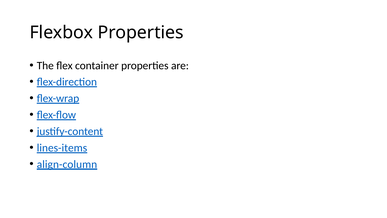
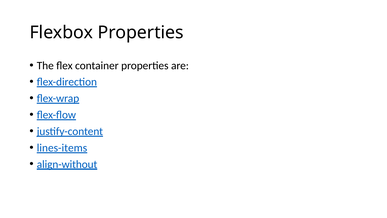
align-column: align-column -> align-without (67, 164)
